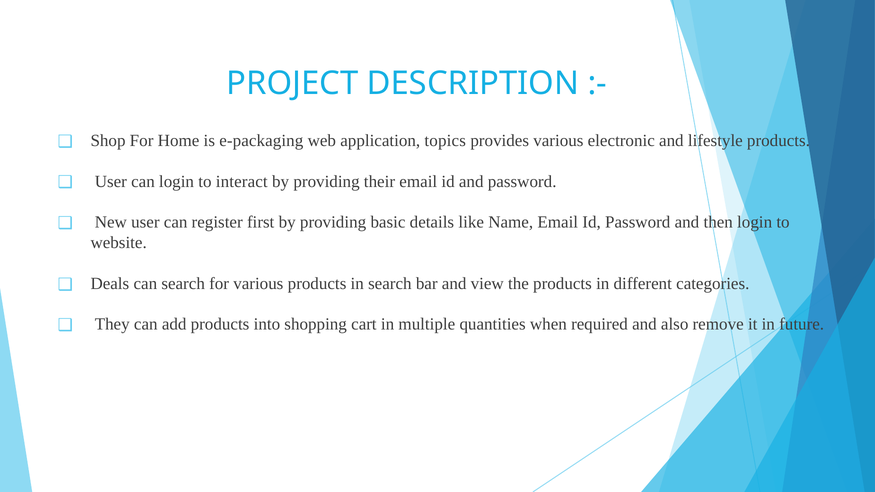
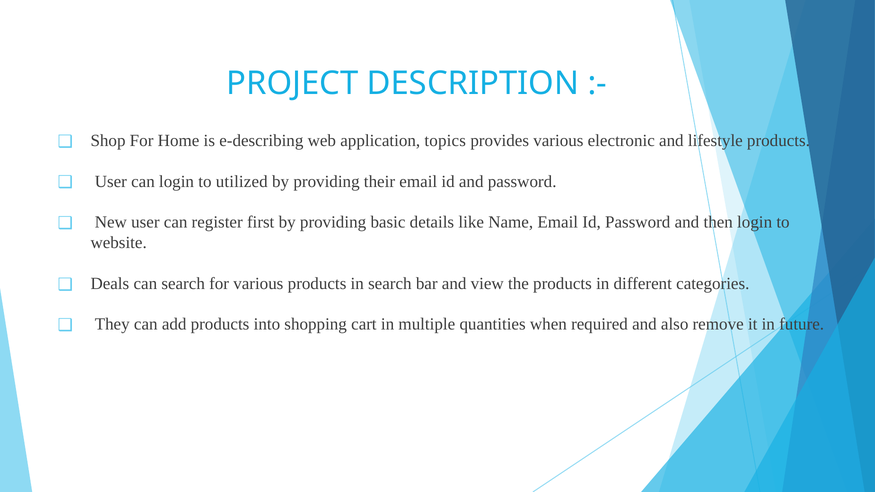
e-packaging: e-packaging -> e-describing (261, 141)
interact: interact -> utilized (242, 182)
